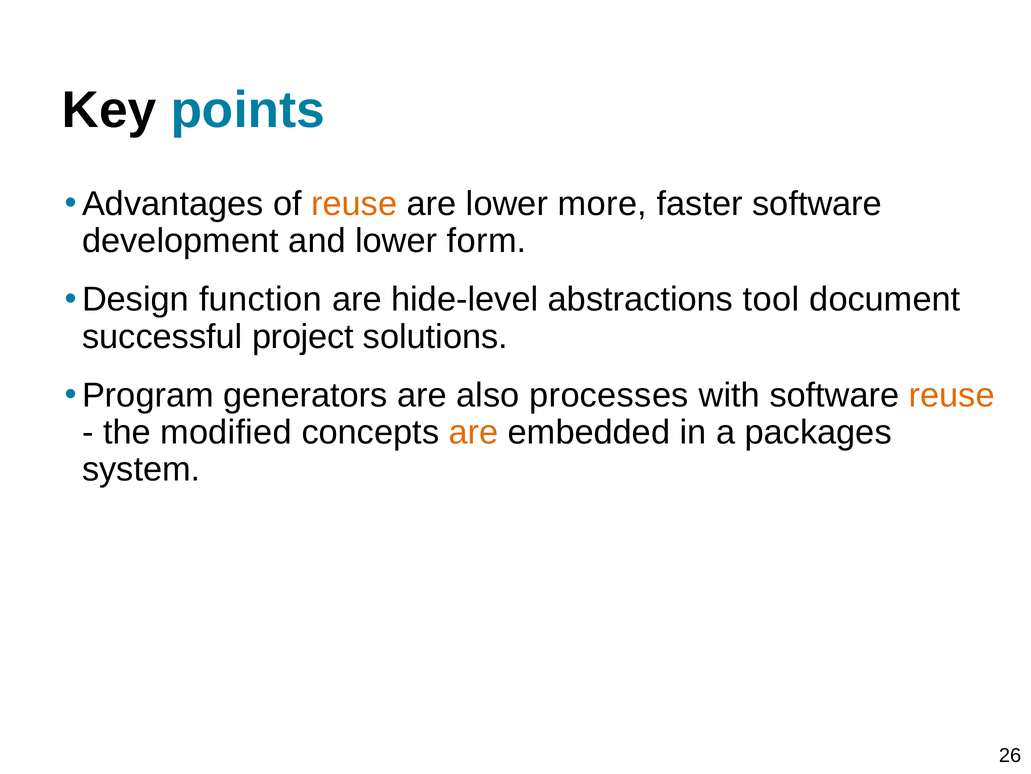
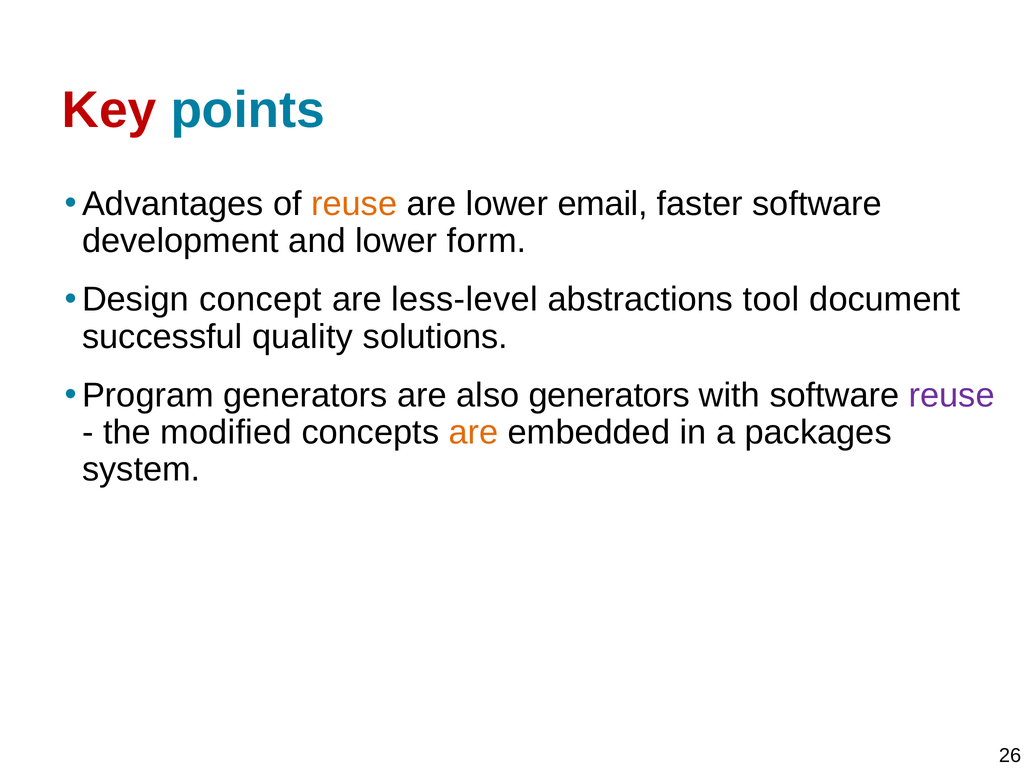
Key colour: black -> red (109, 110)
more: more -> email (603, 204)
function: function -> concept (260, 299)
hide-level: hide-level -> less-level (465, 299)
project: project -> quality (303, 336)
also processes: processes -> generators (609, 395)
reuse colour: orange -> purple (952, 395)
